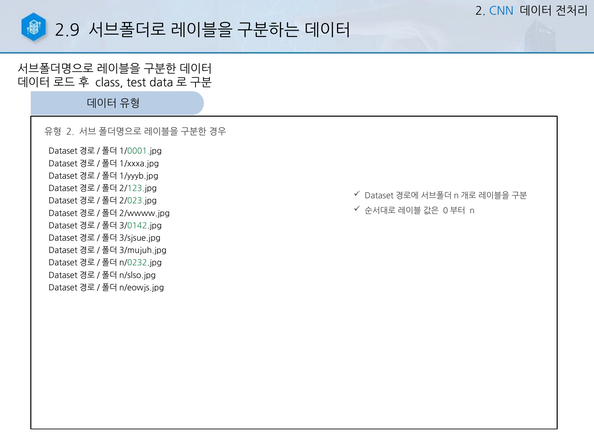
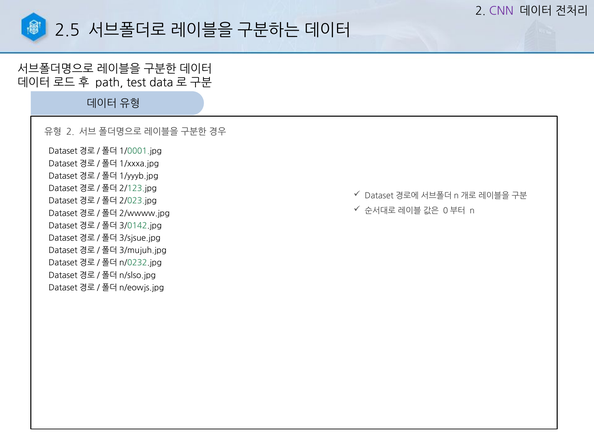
CNN colour: blue -> purple (501, 11)
2.9: 2.9 -> 2.5 (67, 30)
class: class -> path (109, 83)
